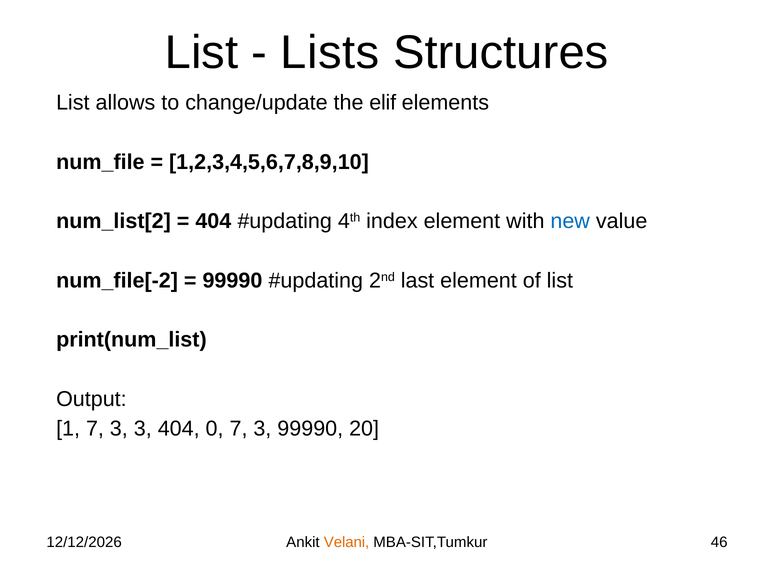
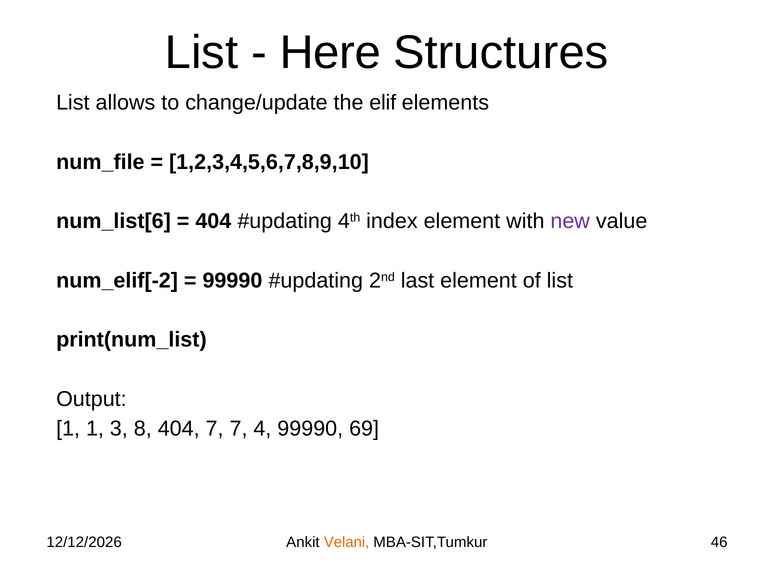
Lists: Lists -> Here (330, 53)
num_list[2: num_list[2 -> num_list[6 (114, 221)
new colour: blue -> purple (570, 221)
num_file[-2: num_file[-2 -> num_elif[-2 (117, 281)
1 7: 7 -> 1 (95, 429)
3 3: 3 -> 8 (143, 429)
404 0: 0 -> 7 (215, 429)
3: 3 -> 4 (262, 429)
20: 20 -> 69 (364, 429)
